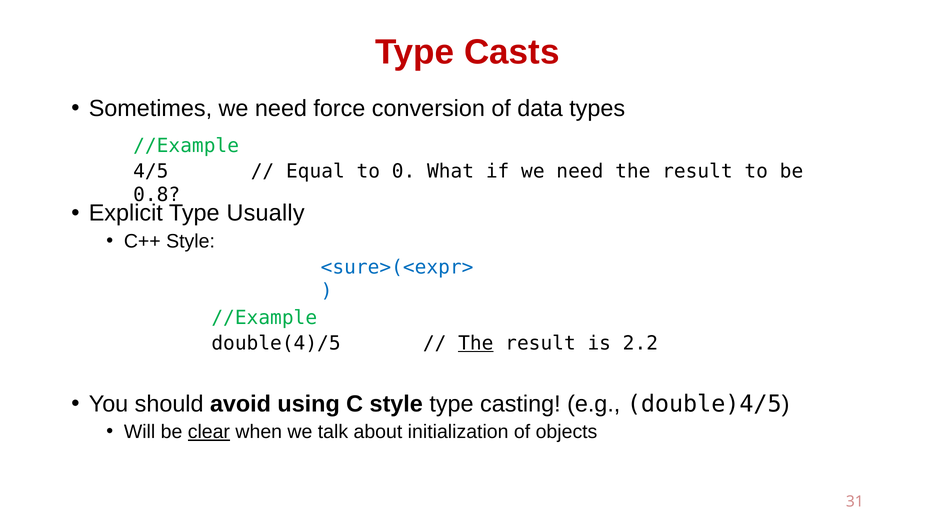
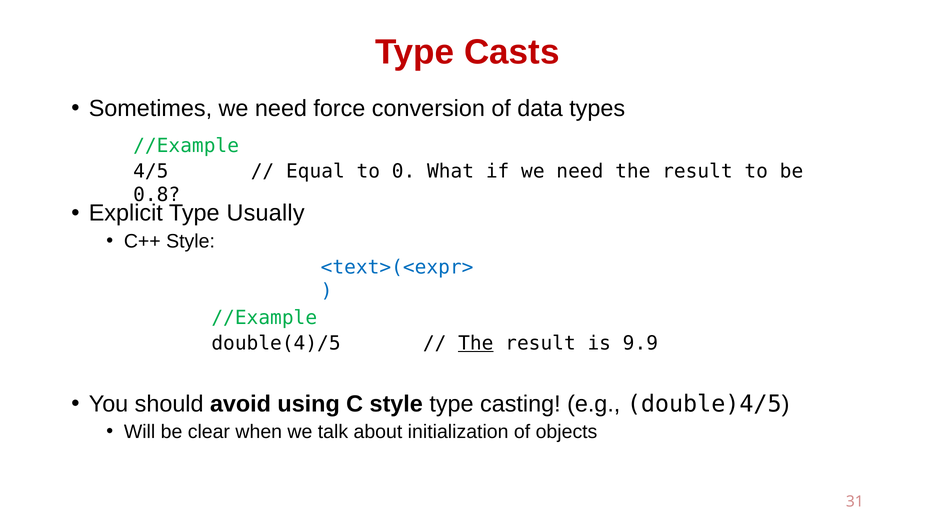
<sure>(<expr>: <sure>(<expr> -> <text>(<expr> (397, 267)
2.2: 2.2 -> 9.9 (640, 343)
clear underline: present -> none (209, 432)
